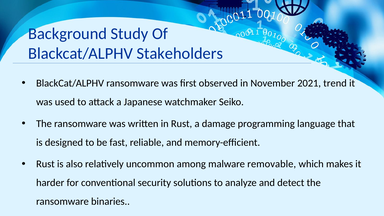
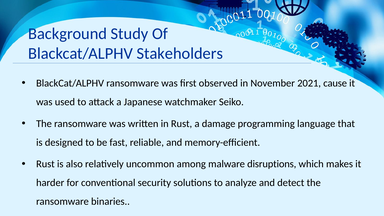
trend: trend -> cause (335, 83)
removable: removable -> disruptions (272, 164)
